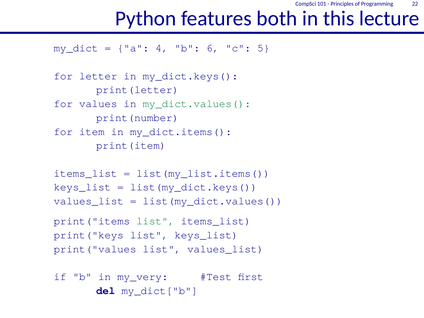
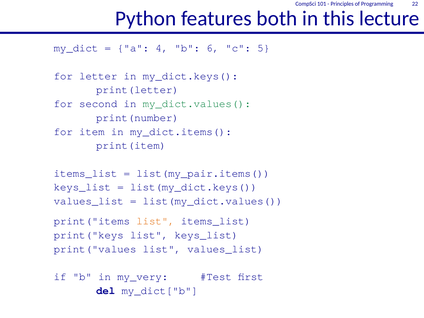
values: values -> second (98, 104)
list(my_list.items(: list(my_list.items( -> list(my_pair.items( (203, 173)
list colour: green -> orange (155, 221)
